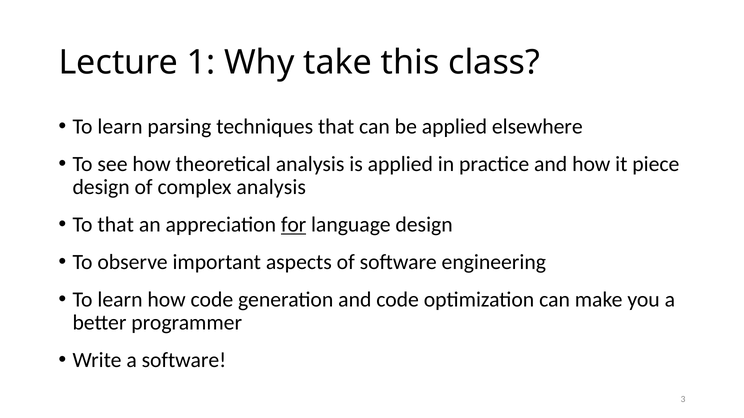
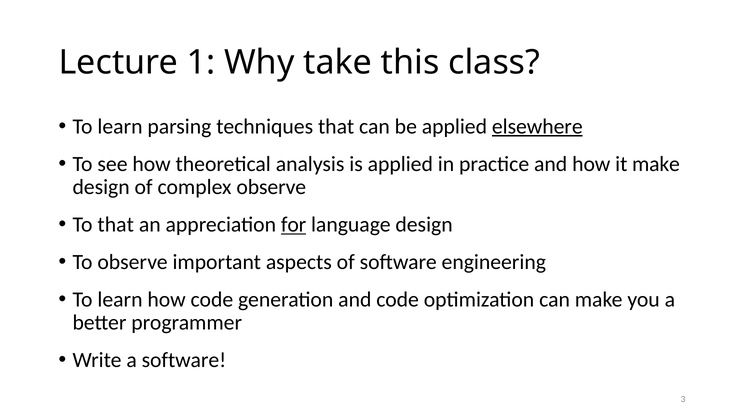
elsewhere underline: none -> present (537, 127)
it piece: piece -> make (656, 164)
complex analysis: analysis -> observe (271, 188)
